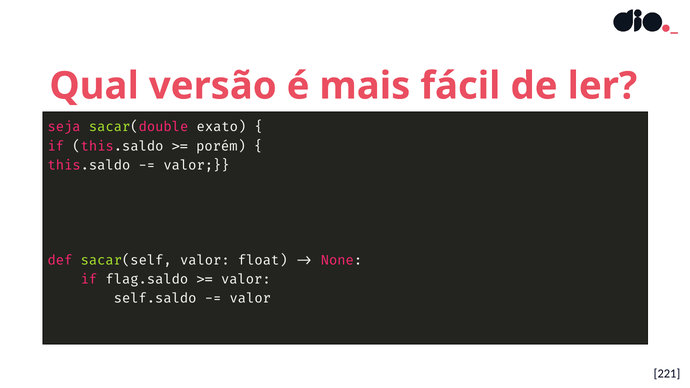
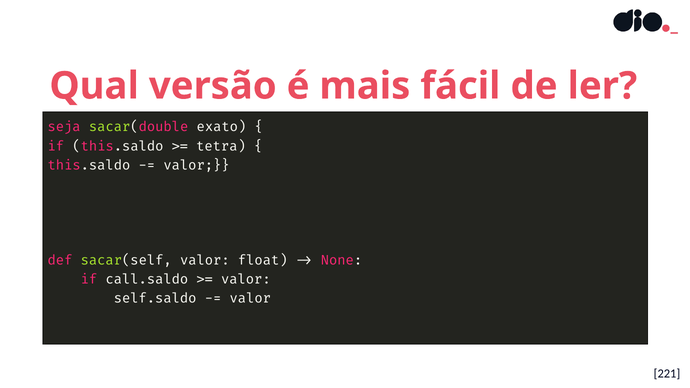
porém: porém -> tetra (221, 146)
flag.saldo: flag.saldo -> call.saldo (147, 280)
